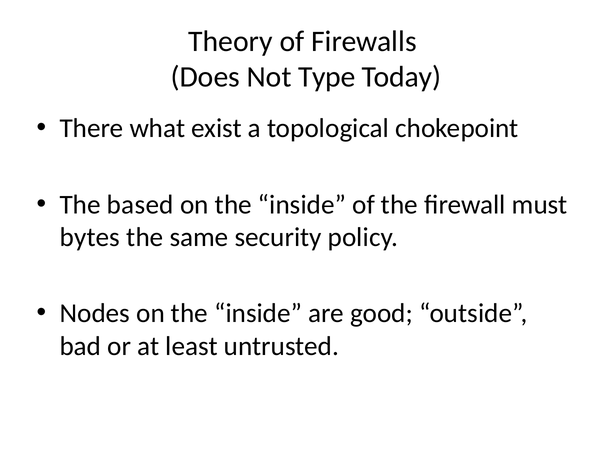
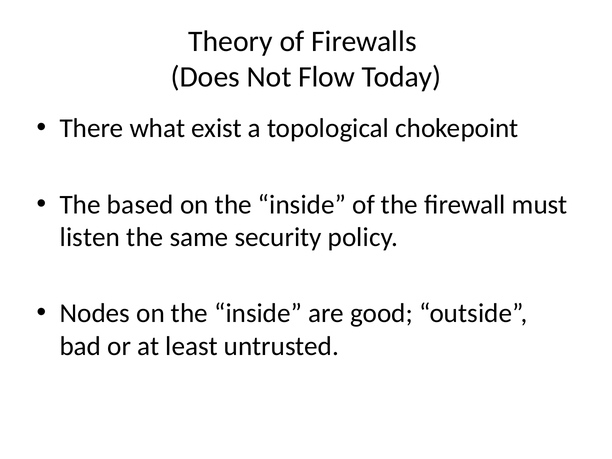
Type: Type -> Flow (327, 77)
bytes: bytes -> listen (90, 237)
